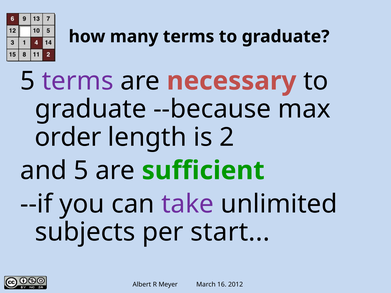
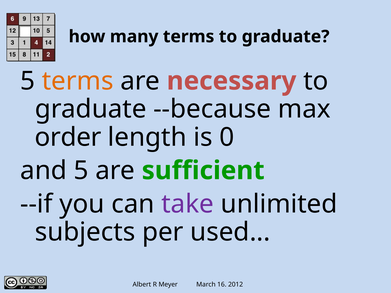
terms colour: purple -> orange (78, 81)
2: 2 -> 0 (227, 137)
start: start -> used (230, 232)
